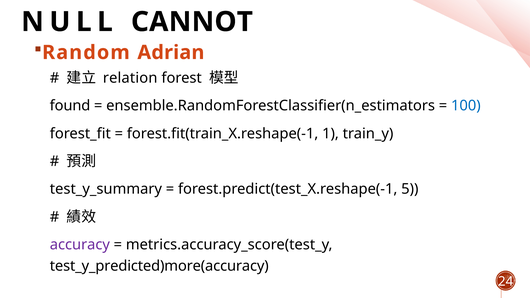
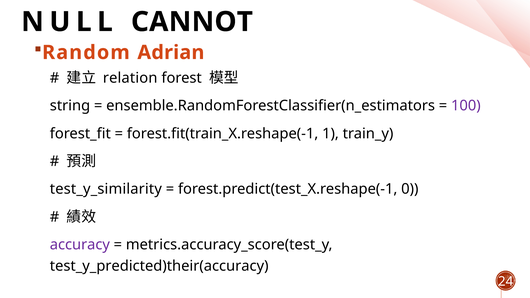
found: found -> string (70, 106)
100 colour: blue -> purple (466, 106)
test_y_summary: test_y_summary -> test_y_similarity (106, 189)
5: 5 -> 0 (410, 189)
test_y_predicted)more(accuracy: test_y_predicted)more(accuracy -> test_y_predicted)their(accuracy (159, 266)
